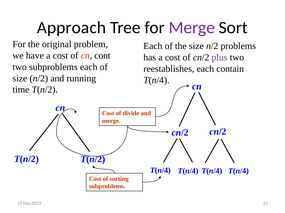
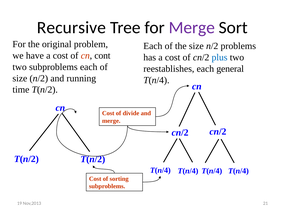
Approach: Approach -> Recursive (71, 28)
plus colour: purple -> blue (220, 58)
contain: contain -> general (230, 69)
